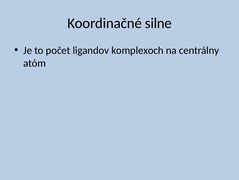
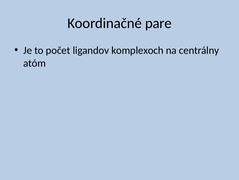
silne: silne -> pare (158, 23)
